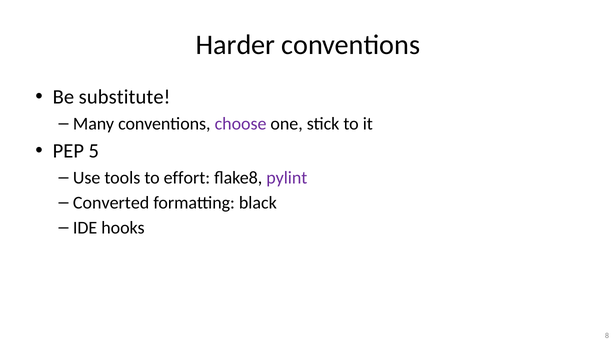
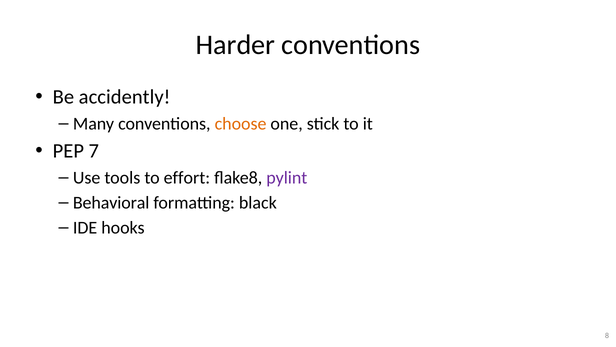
substitute: substitute -> accidently (125, 97)
choose colour: purple -> orange (241, 123)
5: 5 -> 7 (94, 151)
Converted: Converted -> Behavioral (111, 202)
